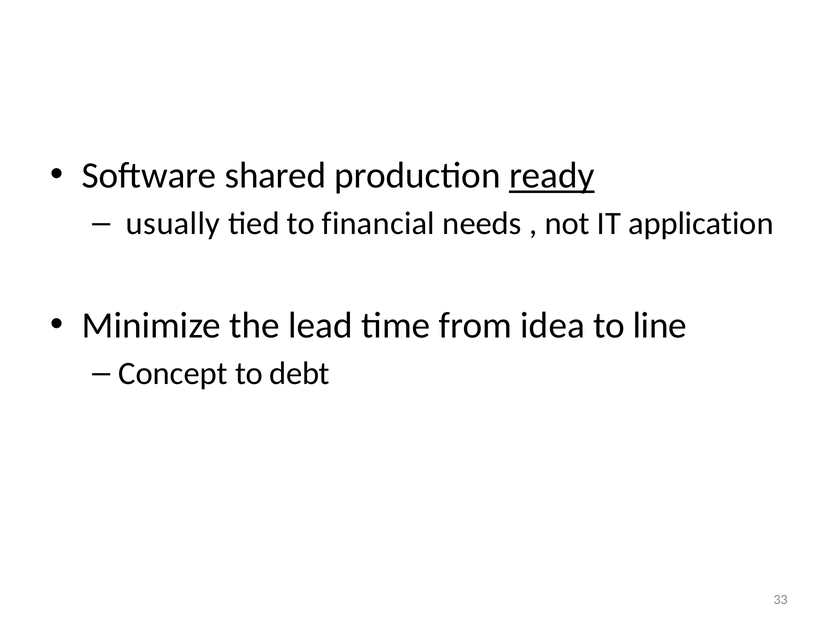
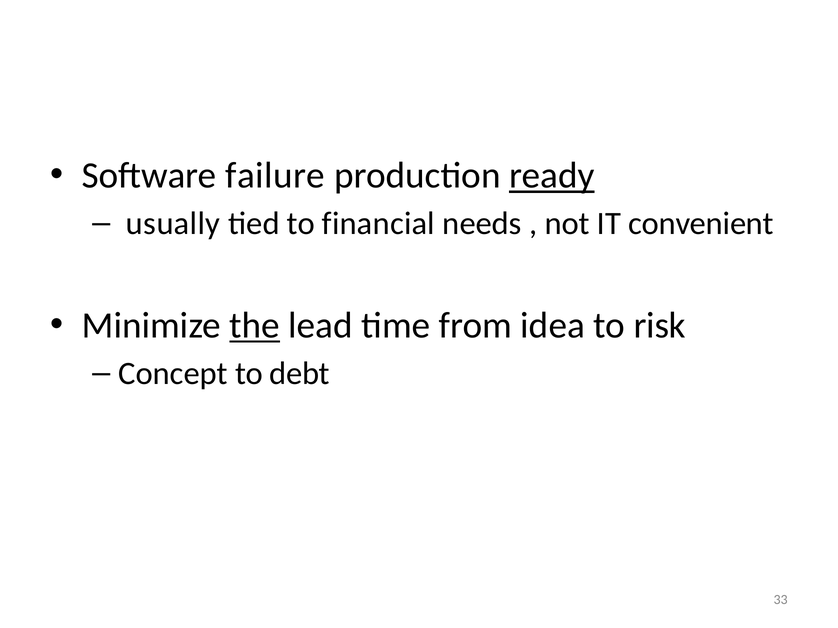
shared: shared -> failure (275, 176)
application: application -> convenient (701, 224)
the underline: none -> present (255, 326)
line: line -> risk (660, 326)
